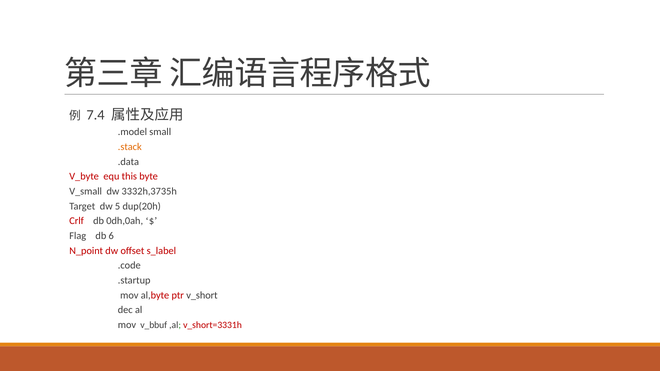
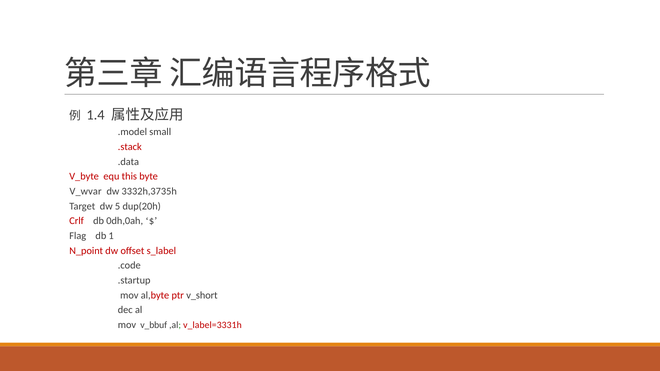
7.4: 7.4 -> 1.4 (96, 115)
.stack colour: orange -> red (130, 147)
V_small: V_small -> V_wvar (86, 191)
6: 6 -> 1 (111, 236)
v_short=3331h: v_short=3331h -> v_label=3331h (212, 325)
